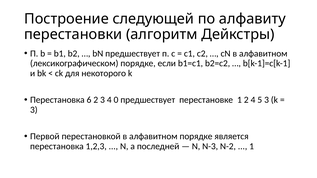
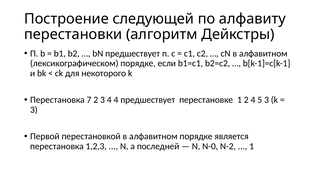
6: 6 -> 7 (89, 100)
4 0: 0 -> 4 (116, 100)
N-3: N-3 -> N-0 (210, 147)
